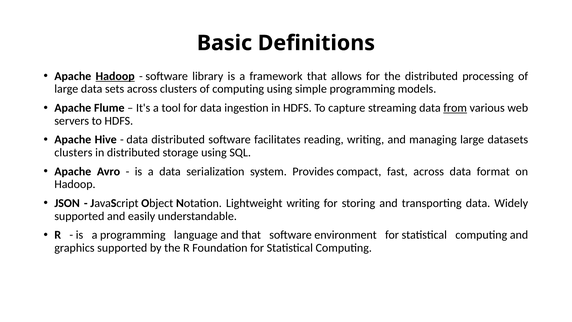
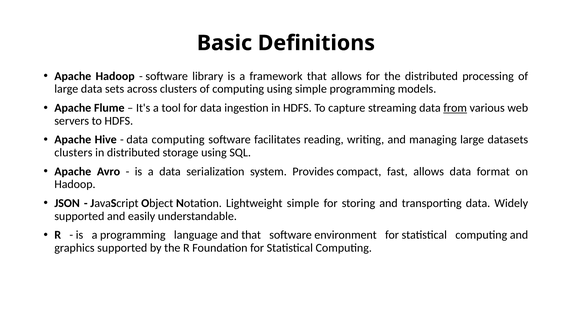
Hadoop underline: present -> none (115, 76)
data distributed: distributed -> computing (178, 140)
fast across: across -> allows (429, 171)
Lightweight writing: writing -> simple (303, 203)
